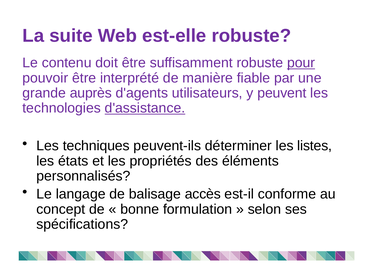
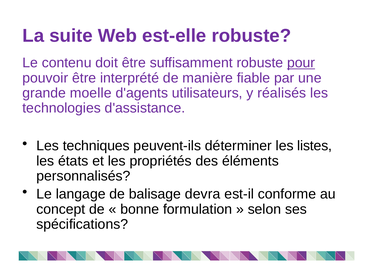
auprès: auprès -> moelle (91, 93)
peuvent: peuvent -> réalisés (282, 93)
d'assistance underline: present -> none (145, 108)
accès: accès -> devra (203, 195)
